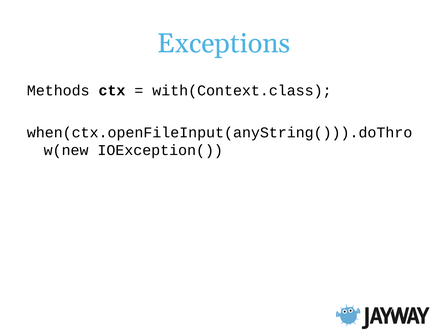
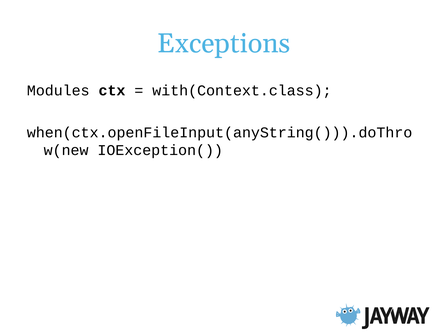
Methods: Methods -> Modules (58, 91)
